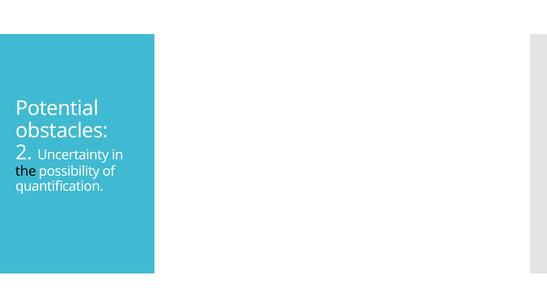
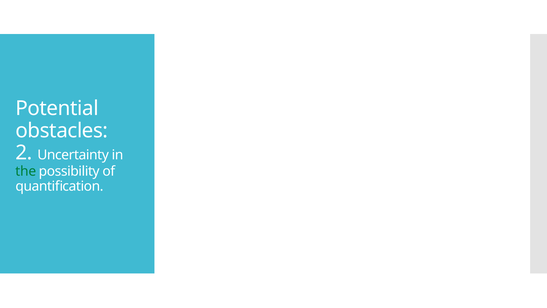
the colour: black -> green (26, 171)
